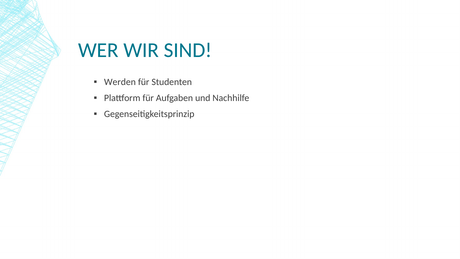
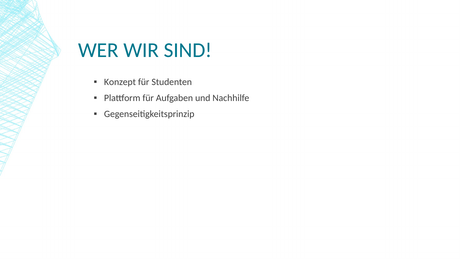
Werden: Werden -> Konzept (120, 82)
